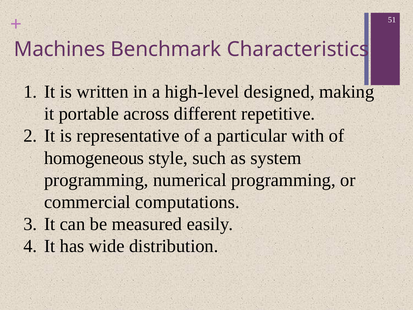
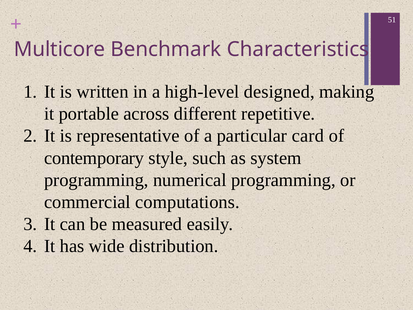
Machines: Machines -> Multicore (59, 49)
with: with -> card (308, 136)
homogeneous: homogeneous -> contemporary (94, 158)
